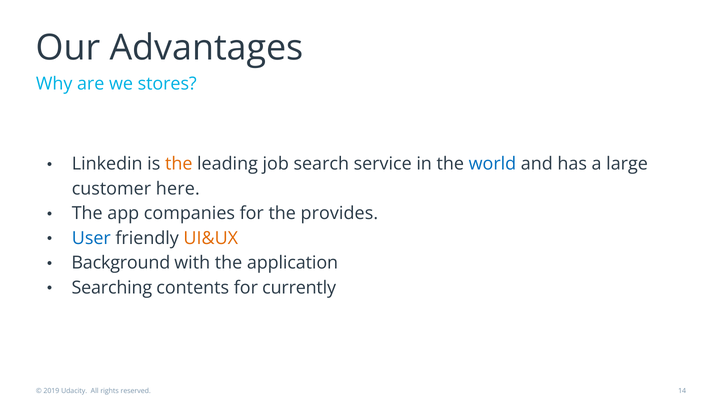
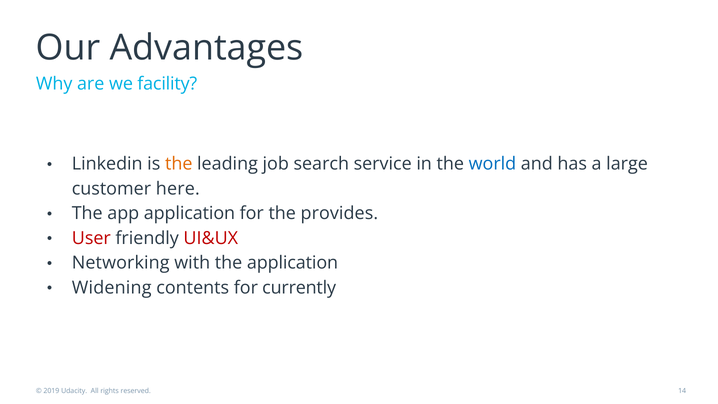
stores: stores -> facility (167, 84)
app companies: companies -> application (189, 213)
User colour: blue -> red (91, 238)
UI&UX colour: orange -> red (211, 238)
Background: Background -> Networking (121, 263)
Searching: Searching -> Widening (112, 288)
